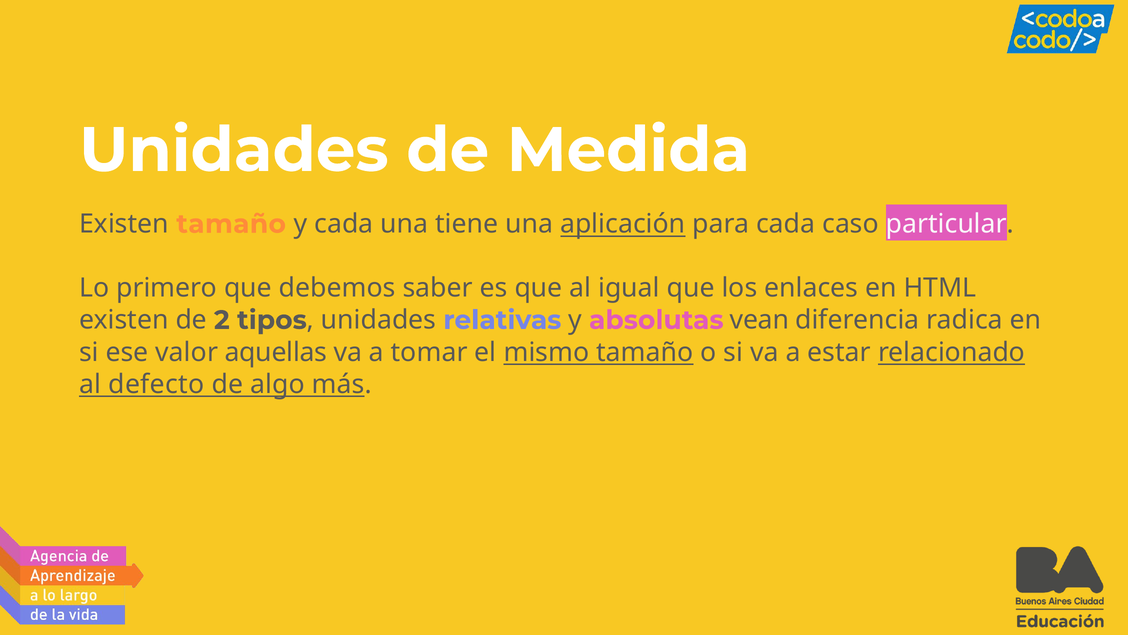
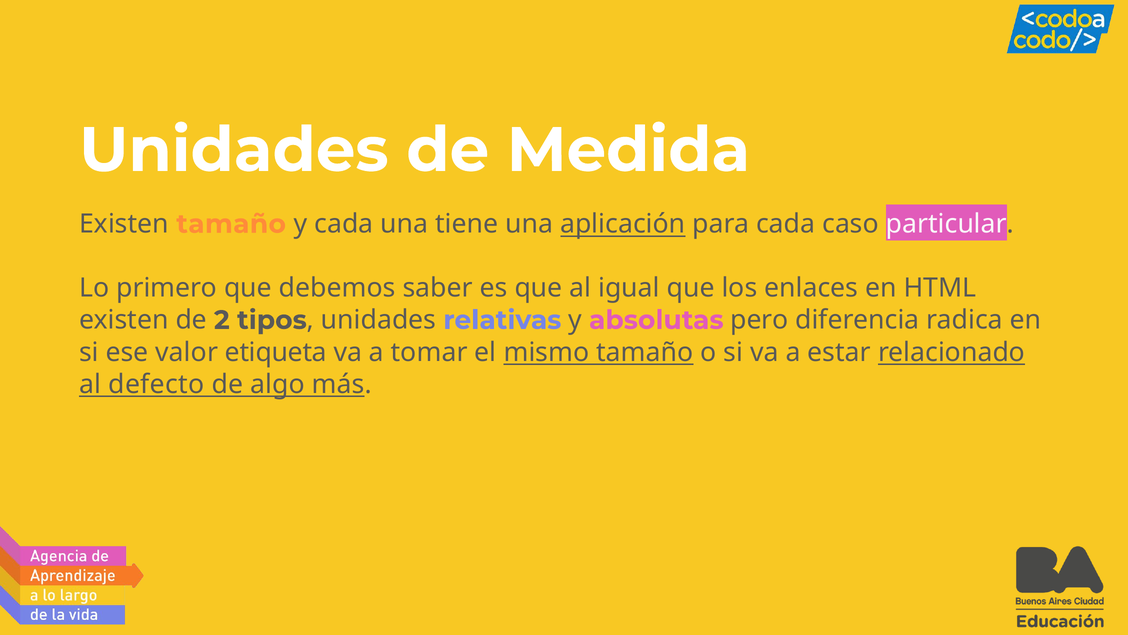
vean: vean -> pero (759, 320)
aquellas: aquellas -> etiqueta (276, 352)
